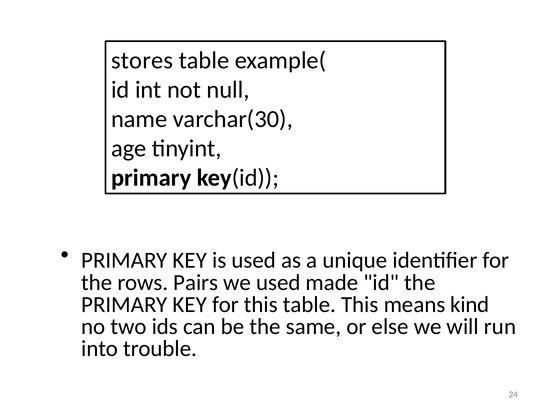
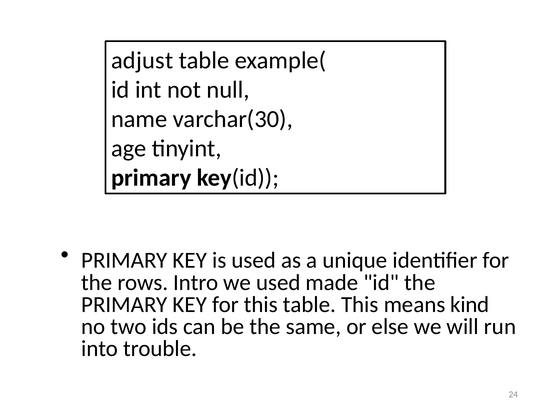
stores: stores -> adjust (142, 60)
Pairs: Pairs -> Intro (196, 283)
